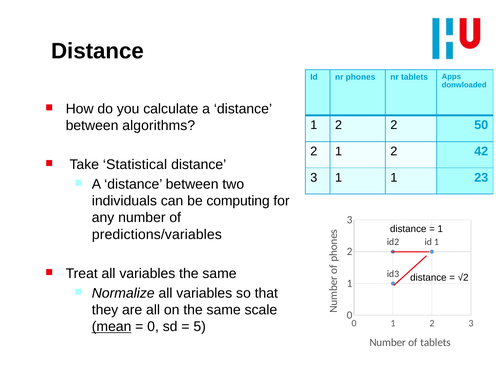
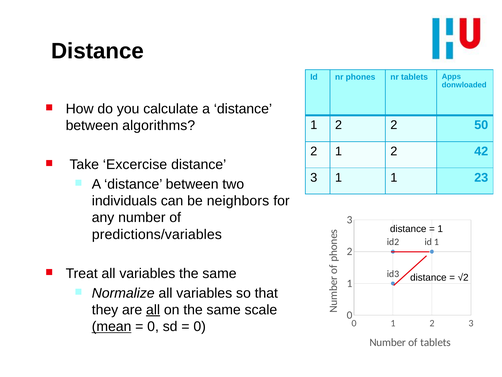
Statistical: Statistical -> Excercise (135, 164)
computing: computing -> neighbors (238, 201)
all underline: none -> present (153, 309)
5: 5 -> 0 (200, 326)
